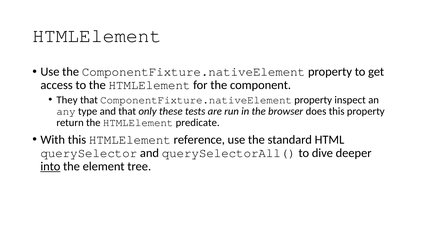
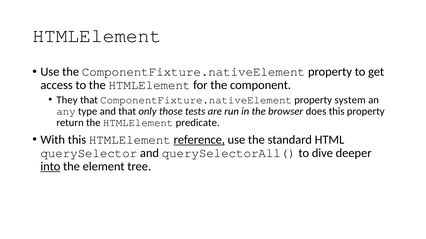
inspect: inspect -> system (350, 100)
these: these -> those (171, 112)
reference underline: none -> present (199, 140)
